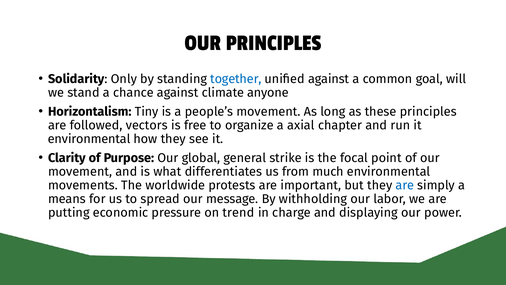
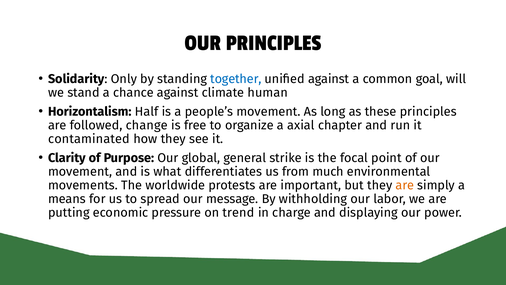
anyone: anyone -> human (268, 92)
Tiny: Tiny -> Half (147, 111)
vectors: vectors -> change (147, 125)
environmental: environmental -> contaminated (89, 139)
are colour: blue -> orange (405, 185)
